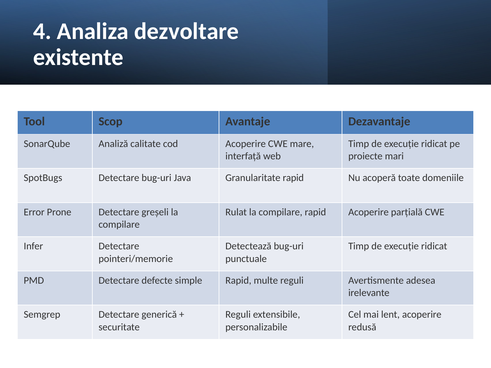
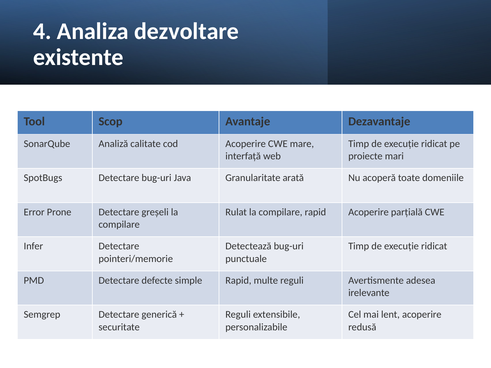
Granularitate rapid: rapid -> arată (293, 178)
